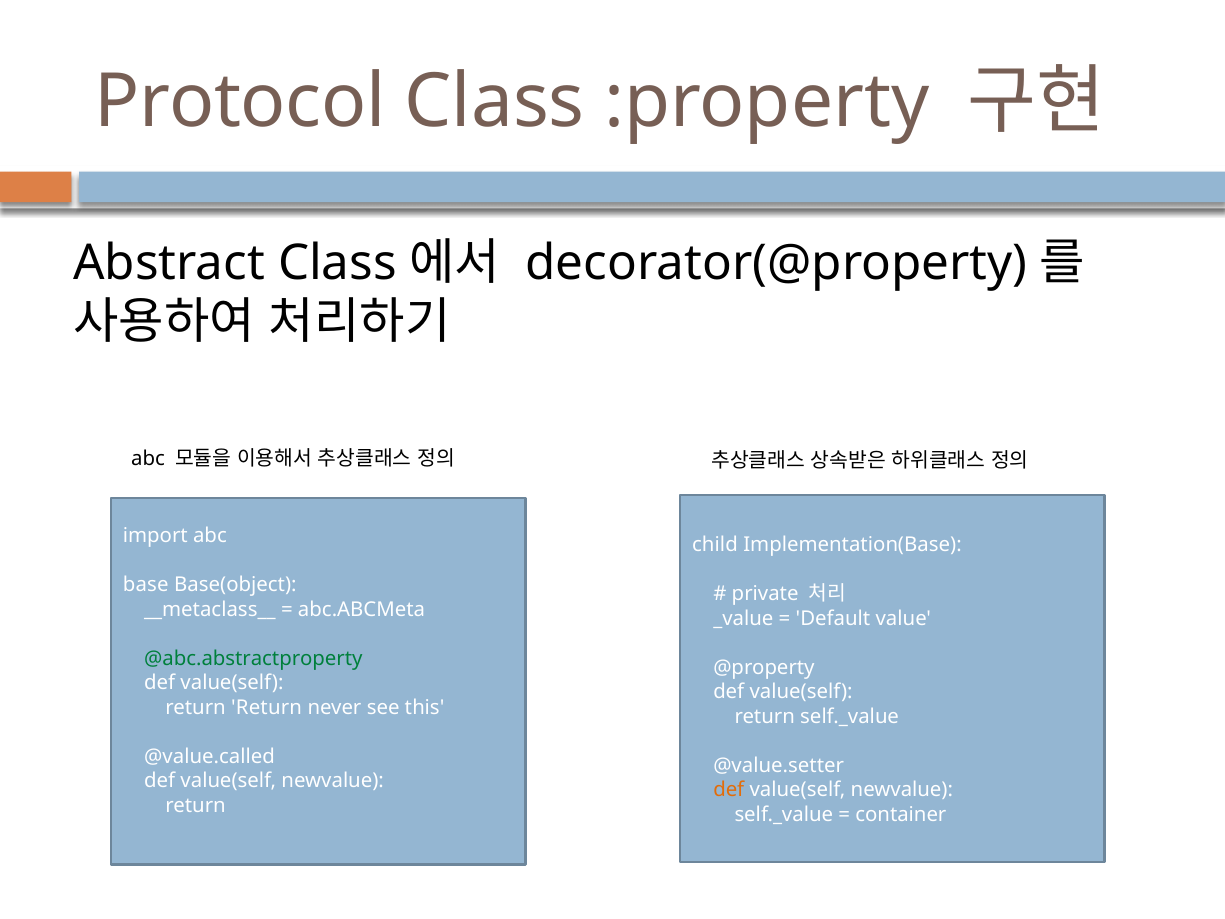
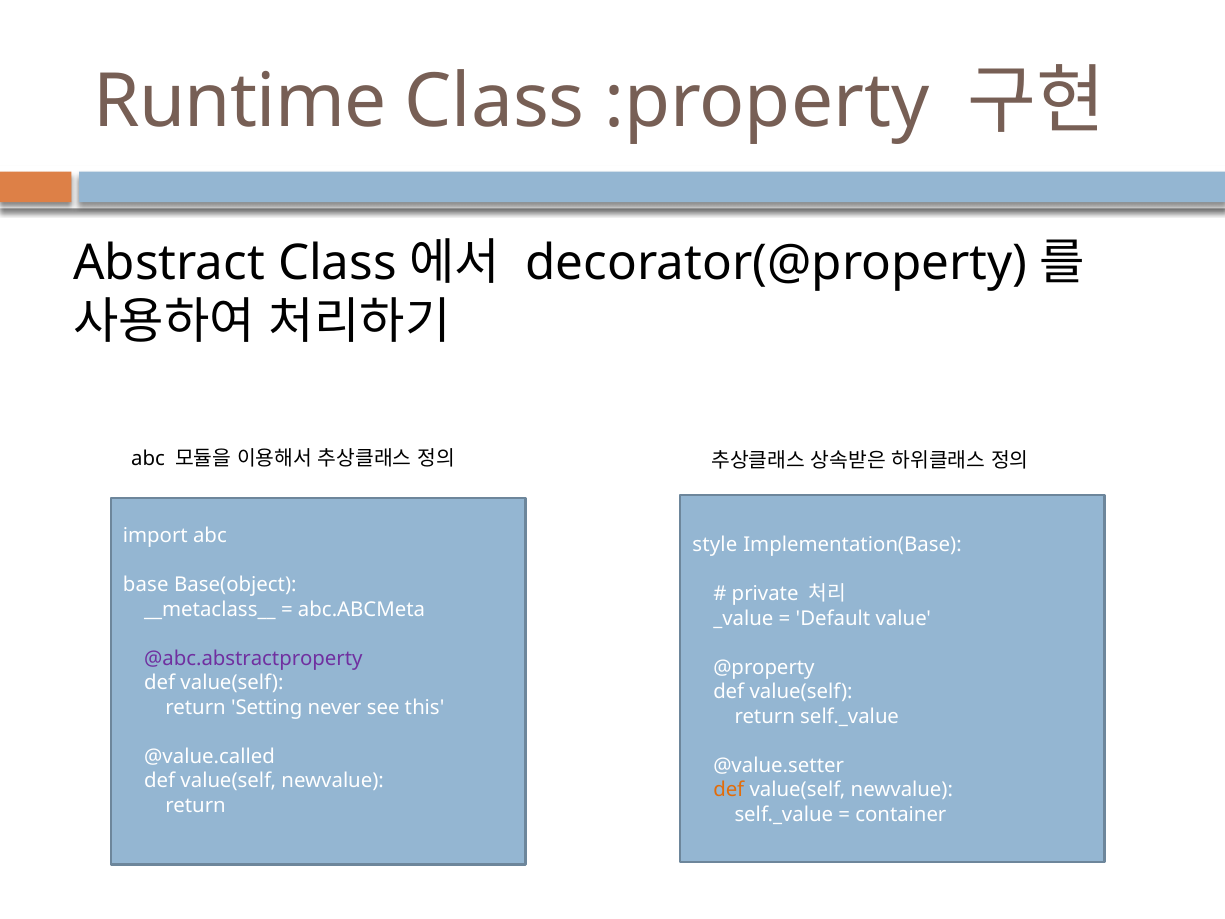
Protocol: Protocol -> Runtime (240, 102)
child: child -> style (715, 545)
@abc.abstractproperty colour: green -> purple (253, 658)
return Return: Return -> Setting (267, 707)
